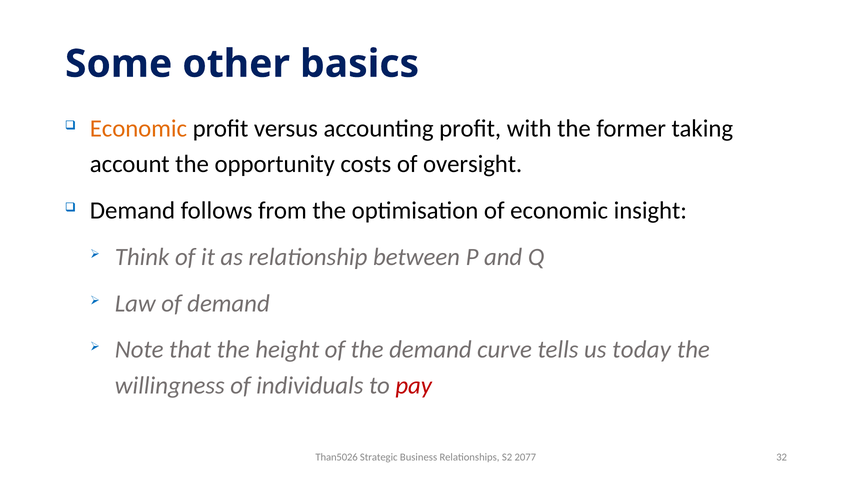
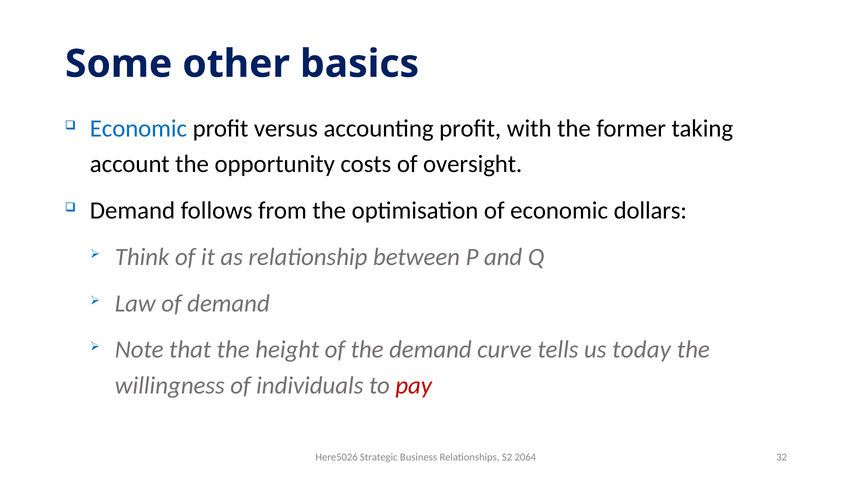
Economic colour: orange -> blue (138, 129)
insight: insight -> dollars (650, 211)
Than5026: Than5026 -> Here5026 (337, 458)
2077: 2077 -> 2064 (525, 458)
